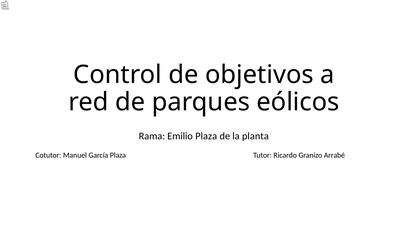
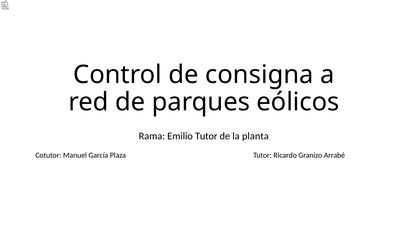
objetivos: objetivos -> consigna (259, 74)
Emilio Plaza: Plaza -> Tutor (206, 136)
